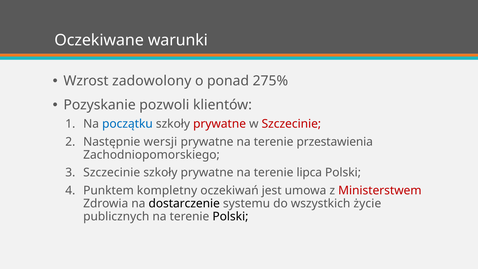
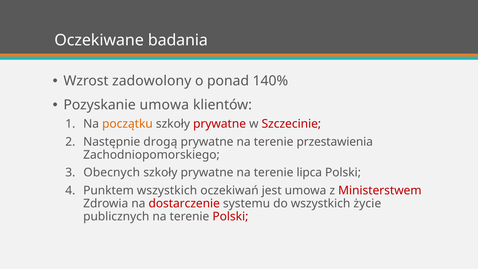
warunki: warunki -> badania (178, 40)
275%: 275% -> 140% (270, 81)
Pozyskanie pozwoli: pozwoli -> umowa (164, 105)
początku colour: blue -> orange (127, 124)
wersji: wersji -> drogą (160, 142)
Szczecinie: Szczecinie -> Obecnych (112, 173)
Punktem kompletny: kompletny -> wszystkich (167, 190)
dostarczenie colour: black -> red (184, 203)
Polski colour: black -> red (230, 216)
